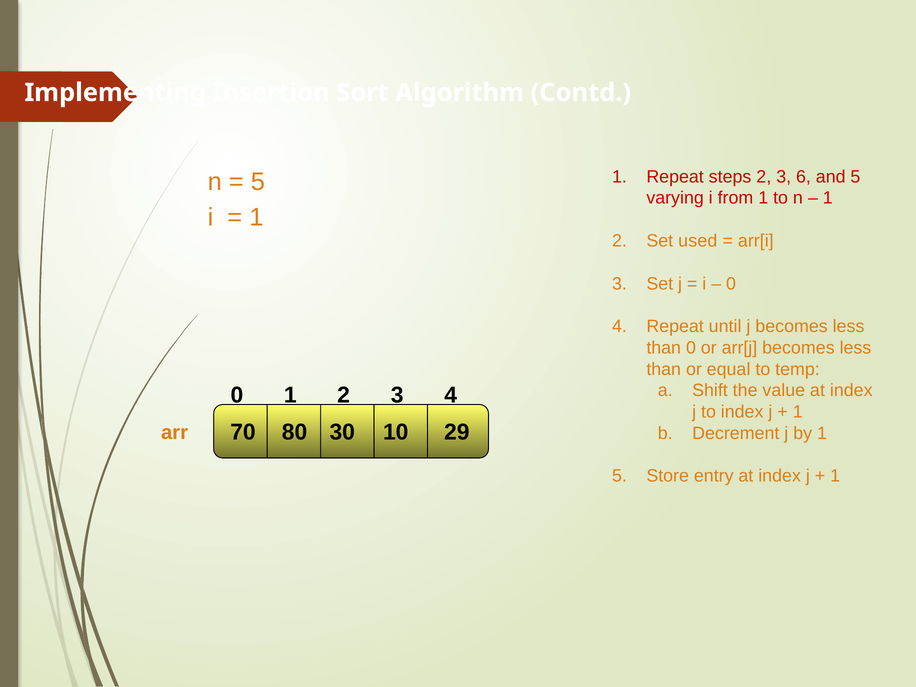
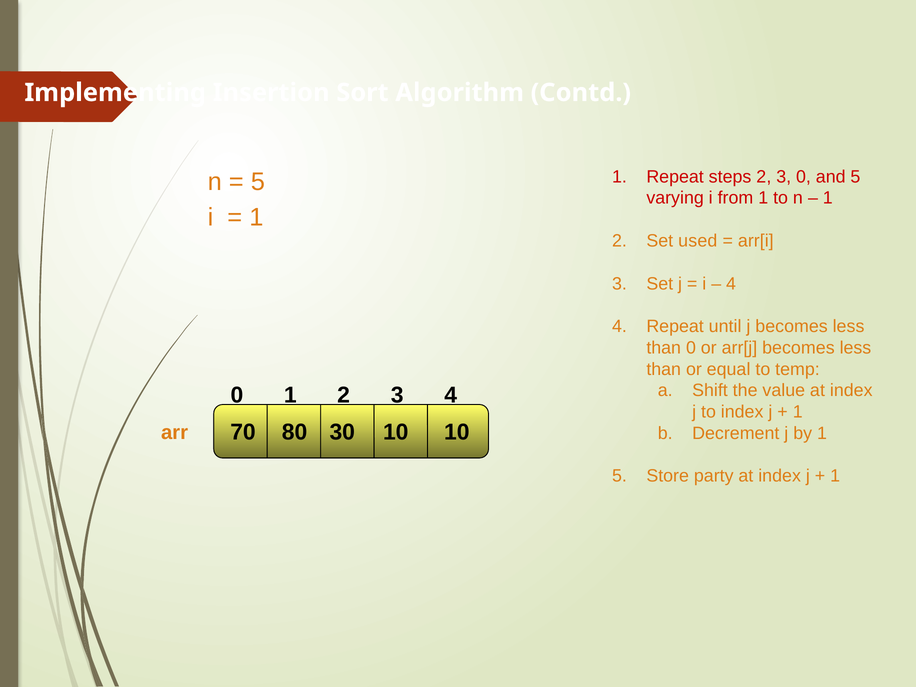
3 6: 6 -> 0 (803, 177)
0: 0 -> 4 (731, 284)
80 29: 29 -> 10 (457, 432)
entry: entry -> party (714, 476)
